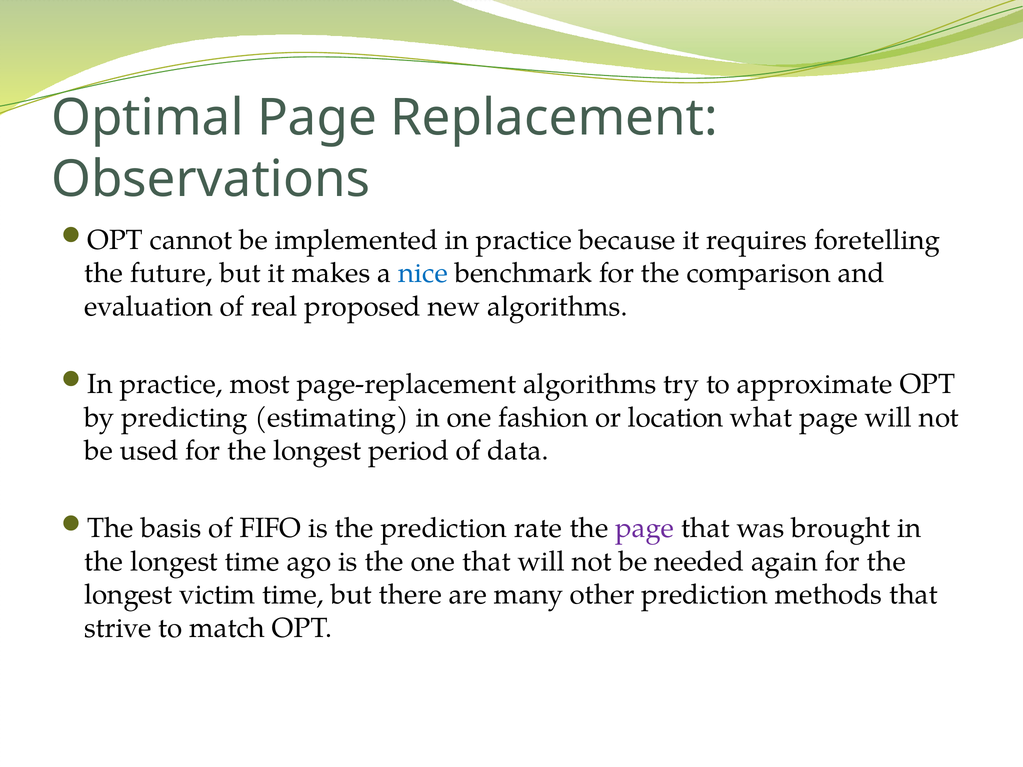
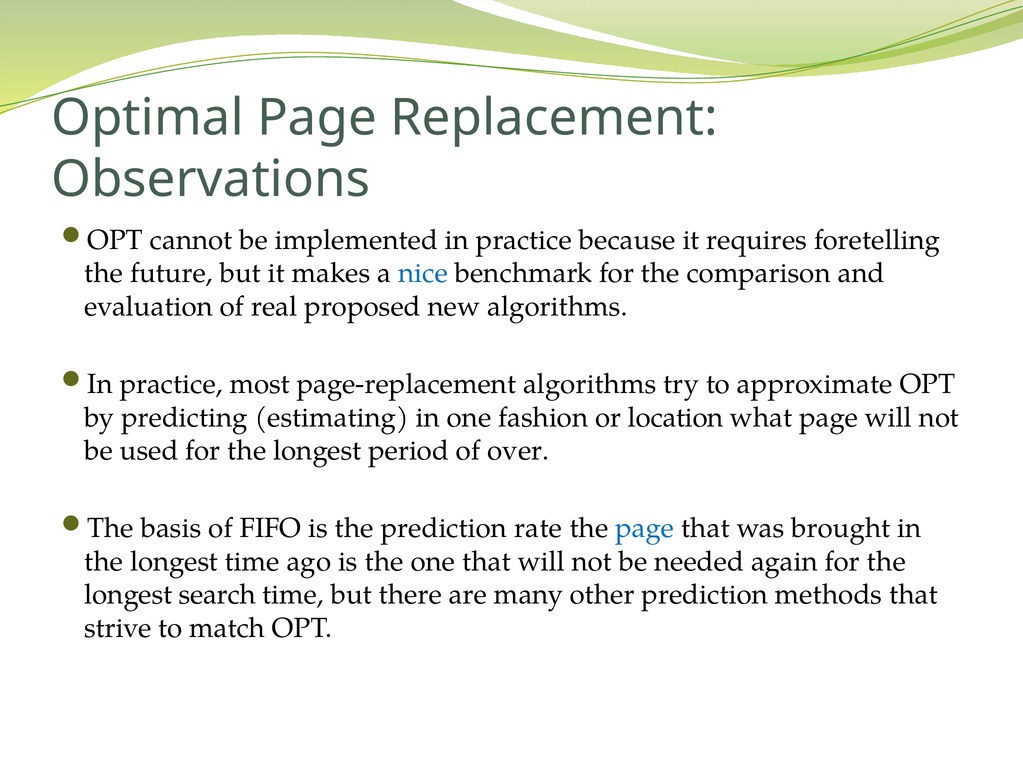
data: data -> over (518, 451)
page colour: purple -> blue (645, 528)
victim: victim -> search (217, 595)
